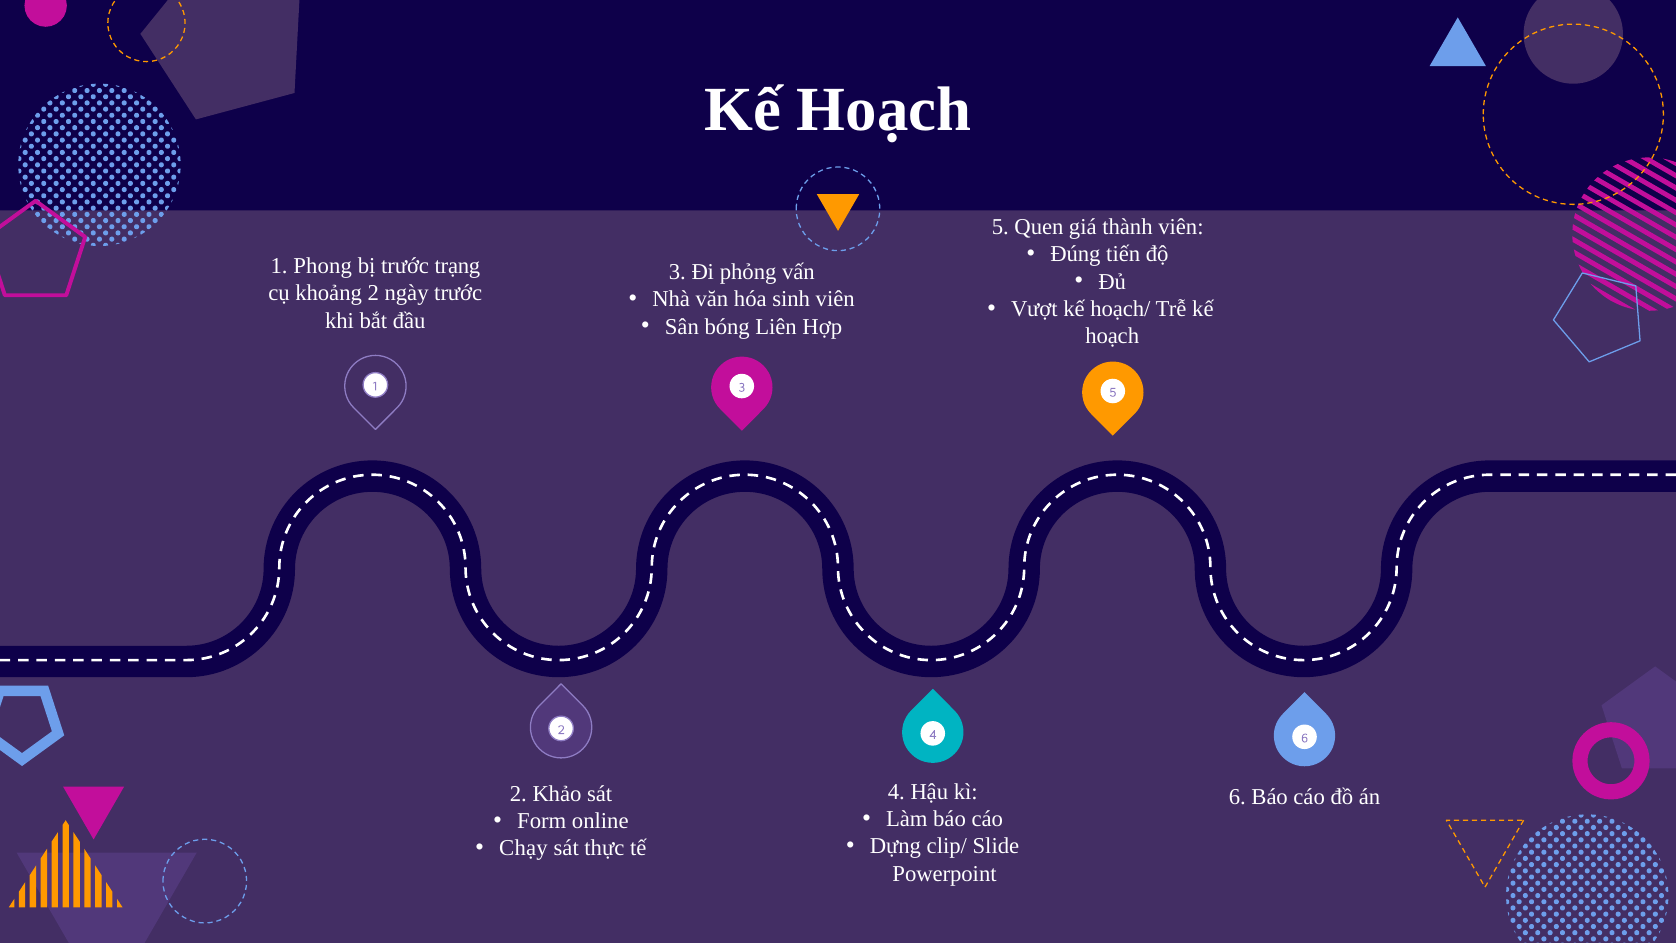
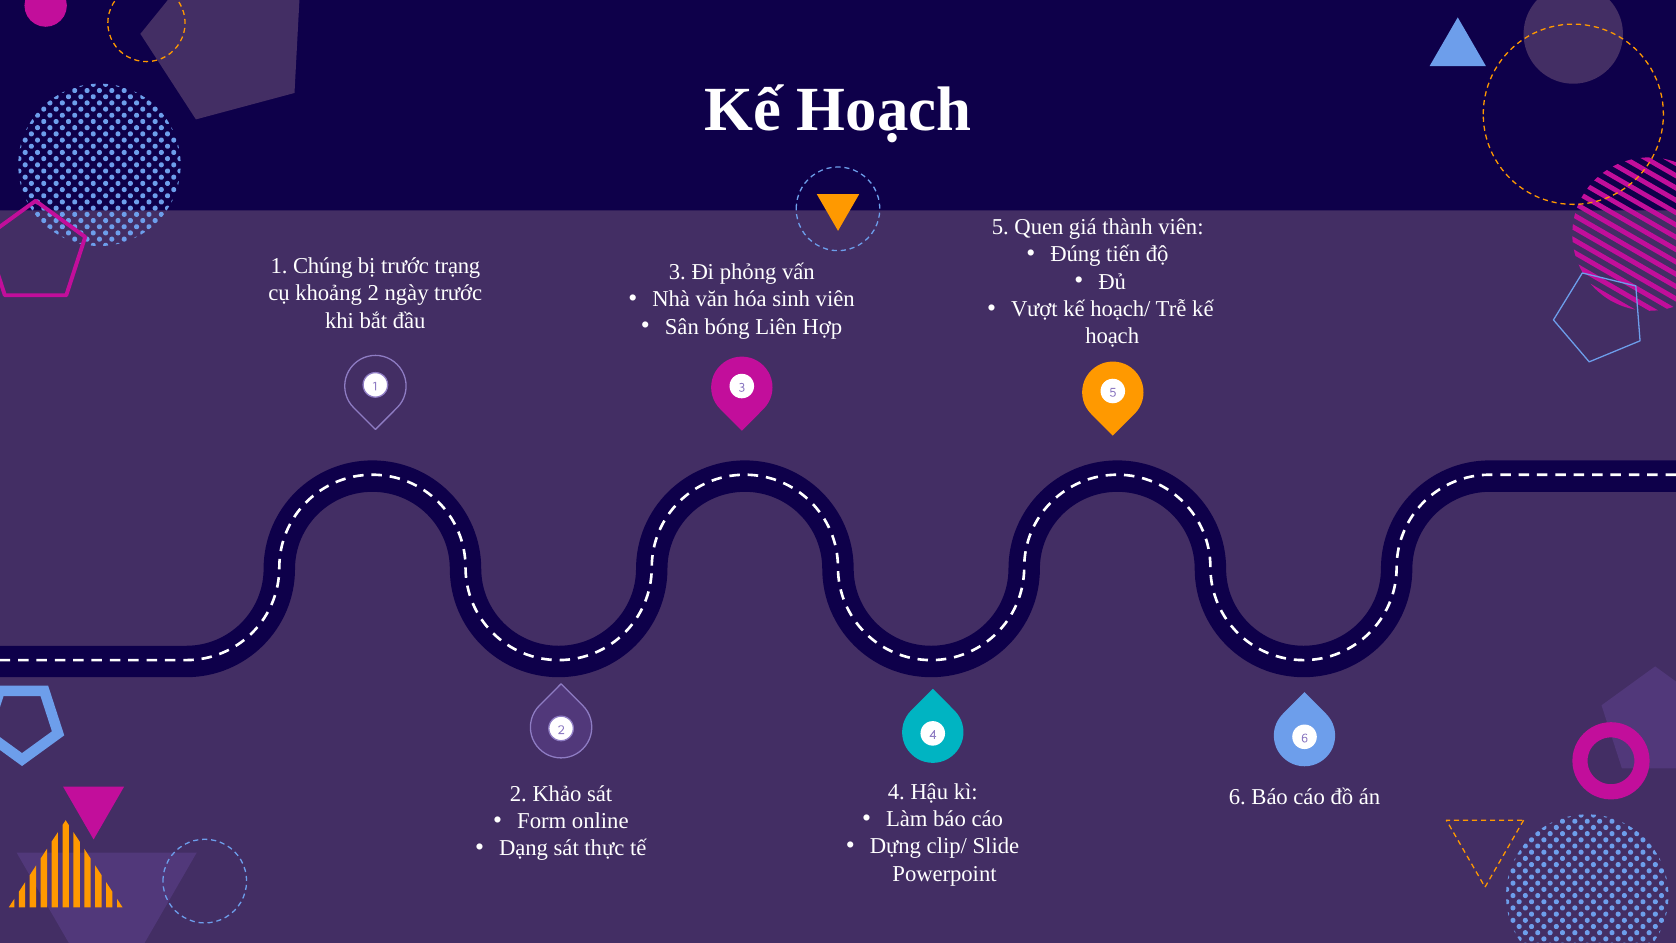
Phong: Phong -> Chúng (323, 266)
Chạy: Chạy -> Dạng (524, 848)
